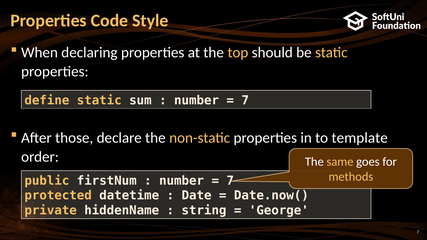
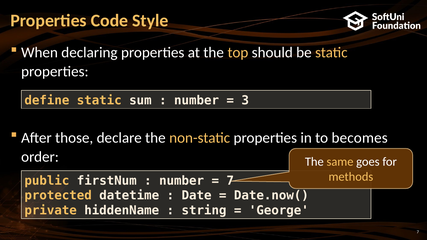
7: 7 -> 3 (245, 100)
template: template -> becomes (360, 138)
